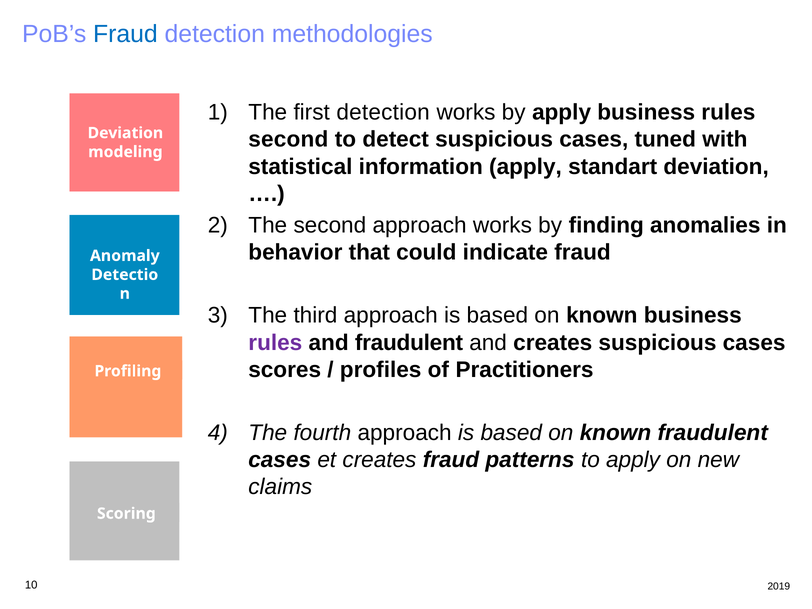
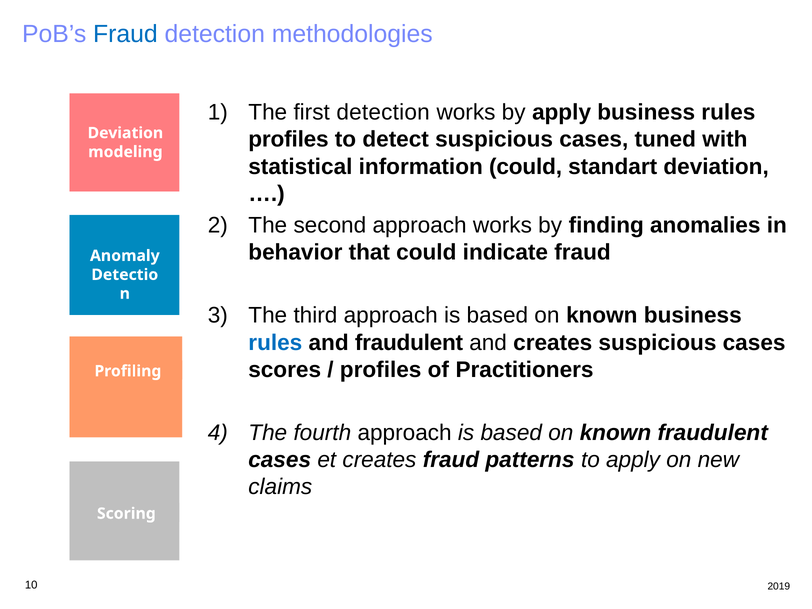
second: second -> profiles (289, 140)
information apply: apply -> could (526, 167)
rules colour: purple -> blue (275, 343)
